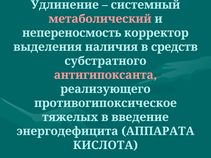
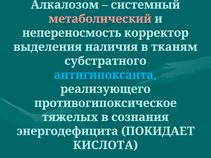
Удлинение: Удлинение -> Алкалозом (65, 5)
средств: средств -> тканям (174, 47)
антигипоксанта colour: pink -> light blue (105, 75)
введение: введение -> сознания (140, 117)
АППАРАТА: АППАРАТА -> ПОКИДАЕТ (158, 131)
